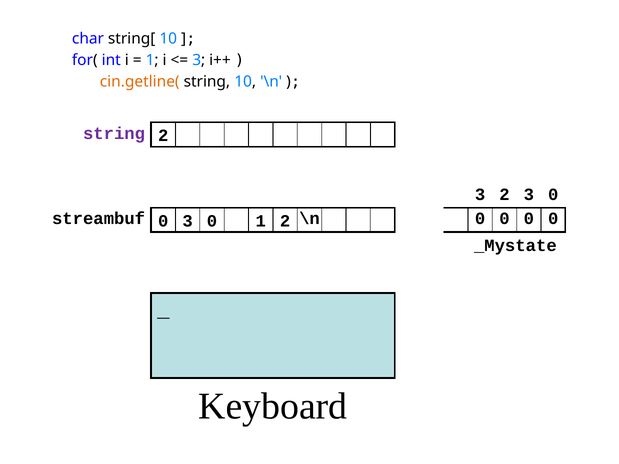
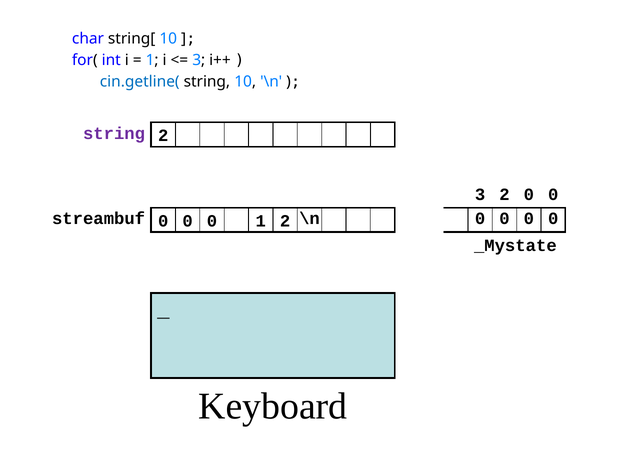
cin.getline( colour: orange -> blue (140, 82)
3 2 3: 3 -> 0 (529, 194)
3: 3 -> 0 (188, 221)
